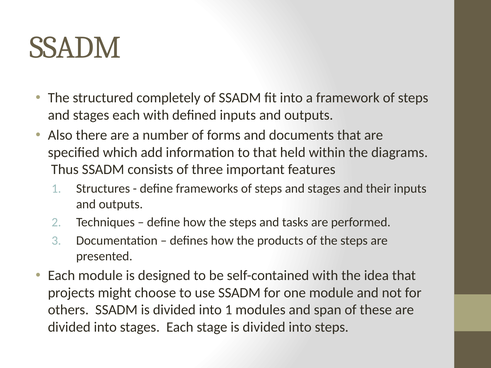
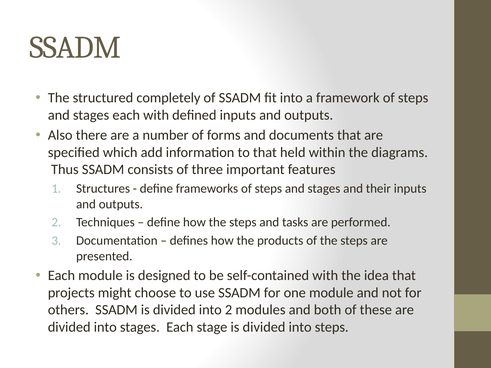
into 1: 1 -> 2 (229, 310)
span: span -> both (328, 310)
